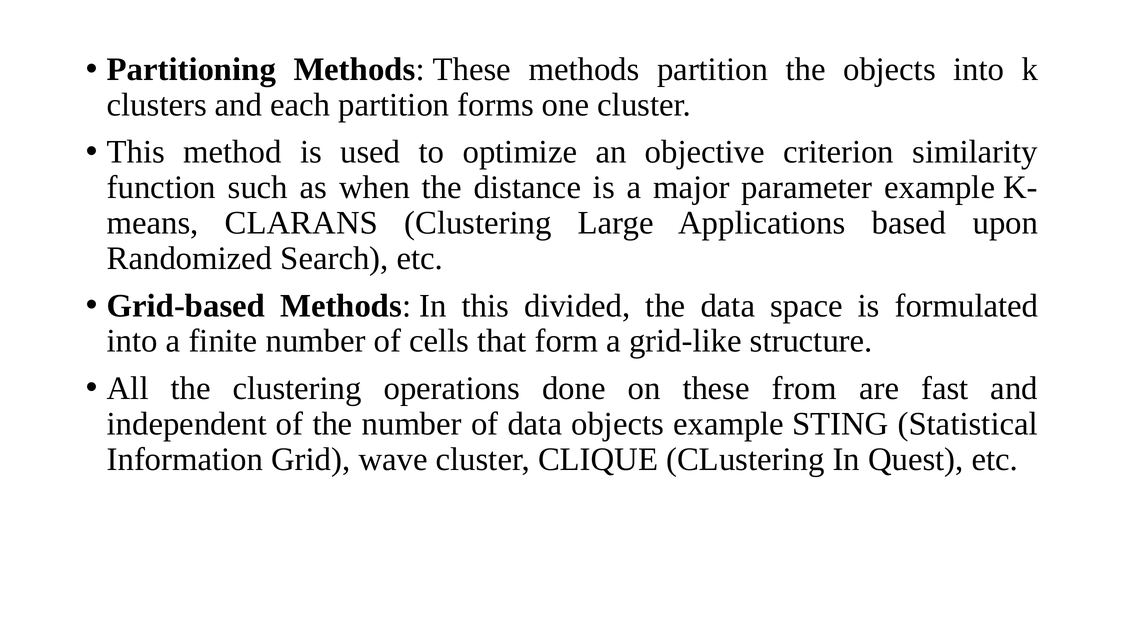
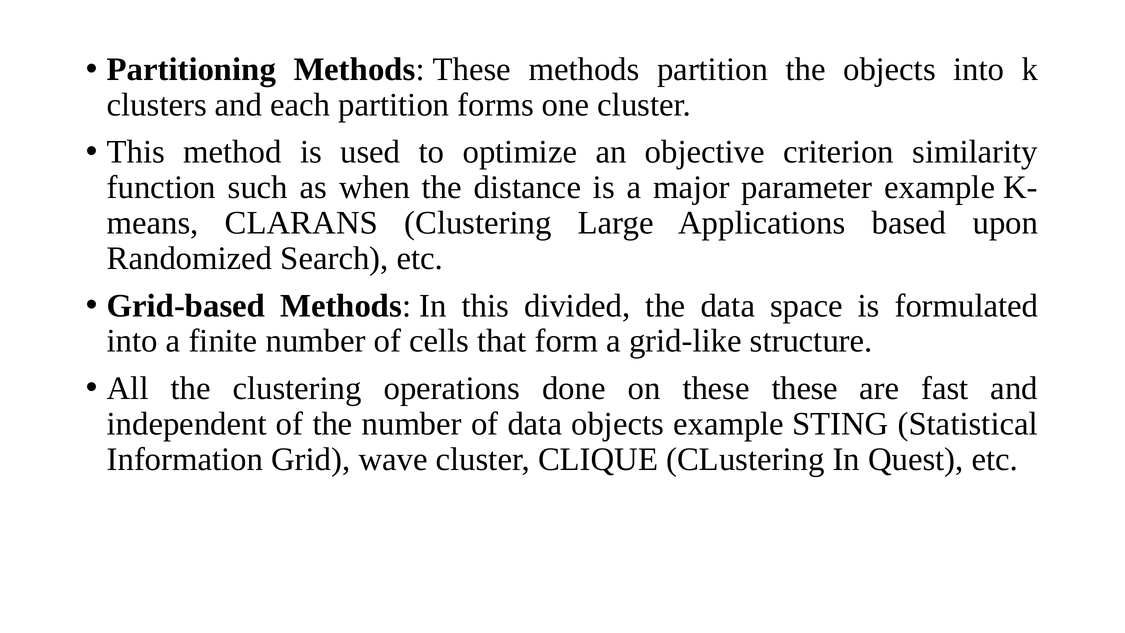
these from: from -> these (805, 388)
